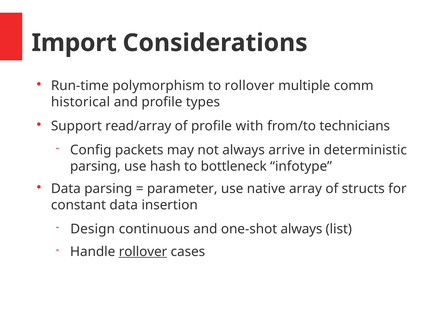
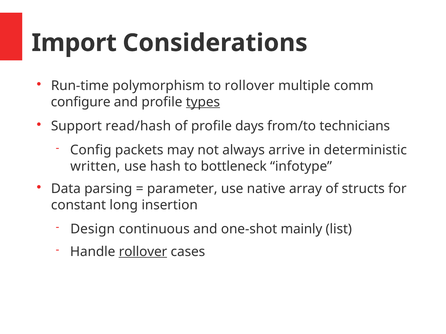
historical: historical -> configure (81, 102)
types underline: none -> present (203, 102)
read/array: read/array -> read/hash (138, 126)
with: with -> days (250, 126)
parsing: parsing -> written (95, 167)
constant data: data -> long (124, 205)
one-shot always: always -> mainly (301, 229)
